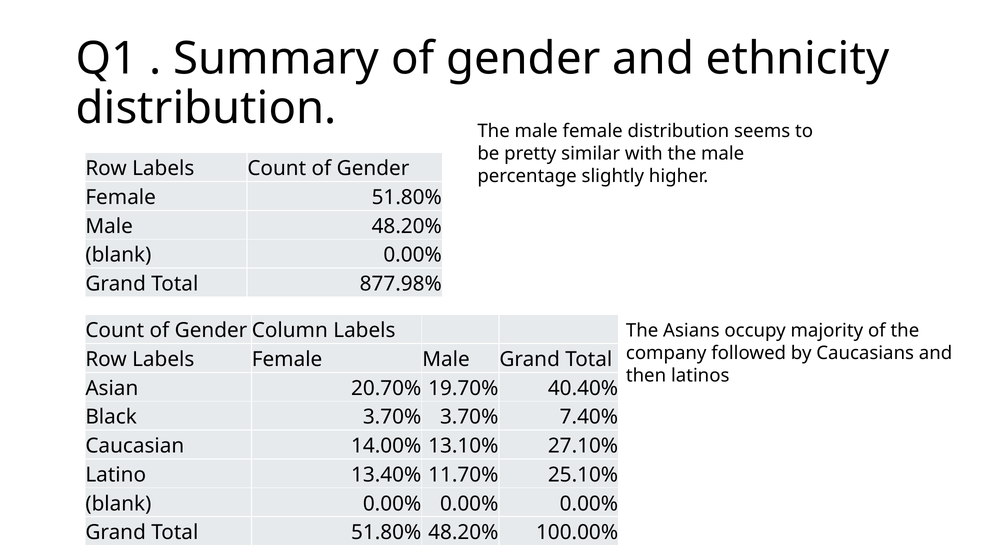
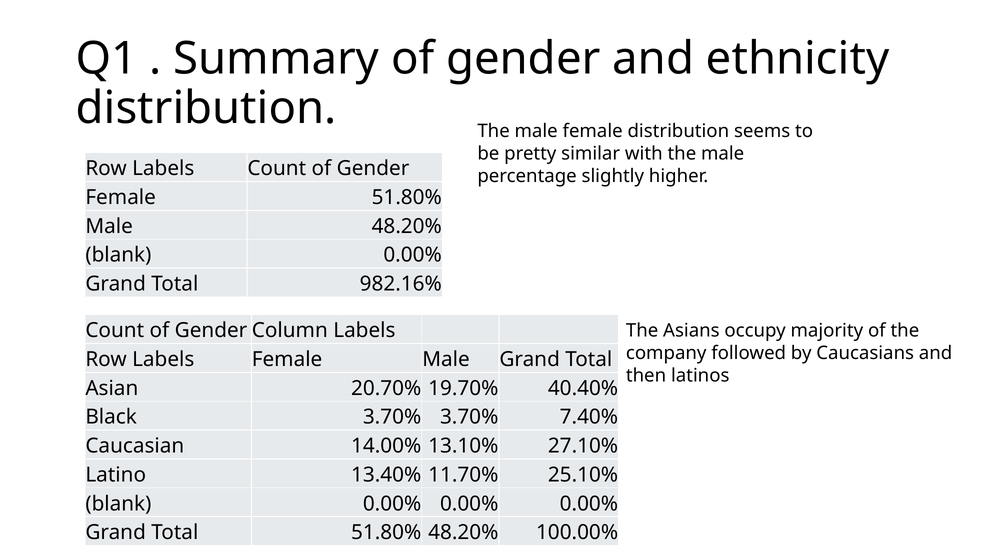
877.98%: 877.98% -> 982.16% (401, 284)
